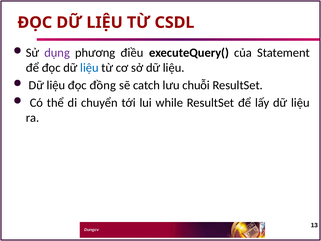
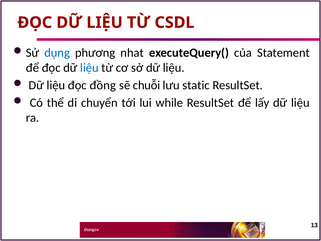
dụng colour: purple -> blue (57, 53)
điều: điều -> nhat (132, 53)
catch: catch -> chuỗi (147, 85)
chuỗi: chuỗi -> static (196, 85)
